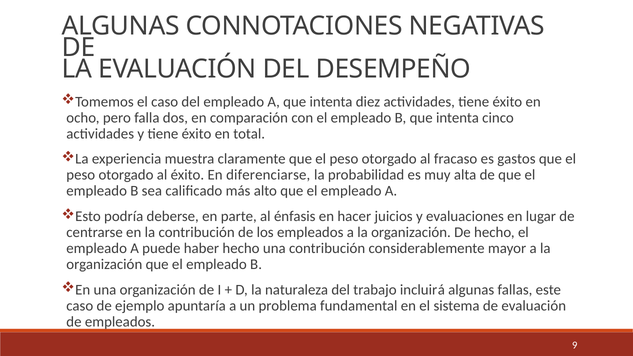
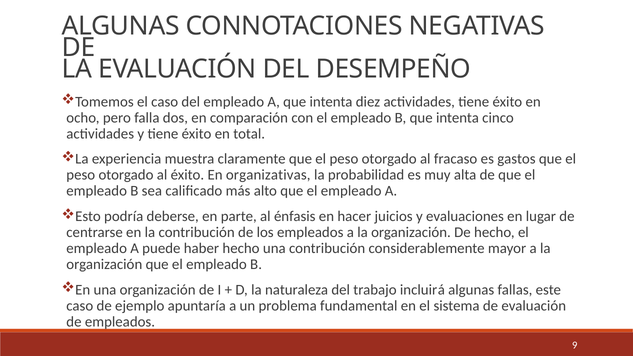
diferenciarse: diferenciarse -> organizativas (268, 175)
